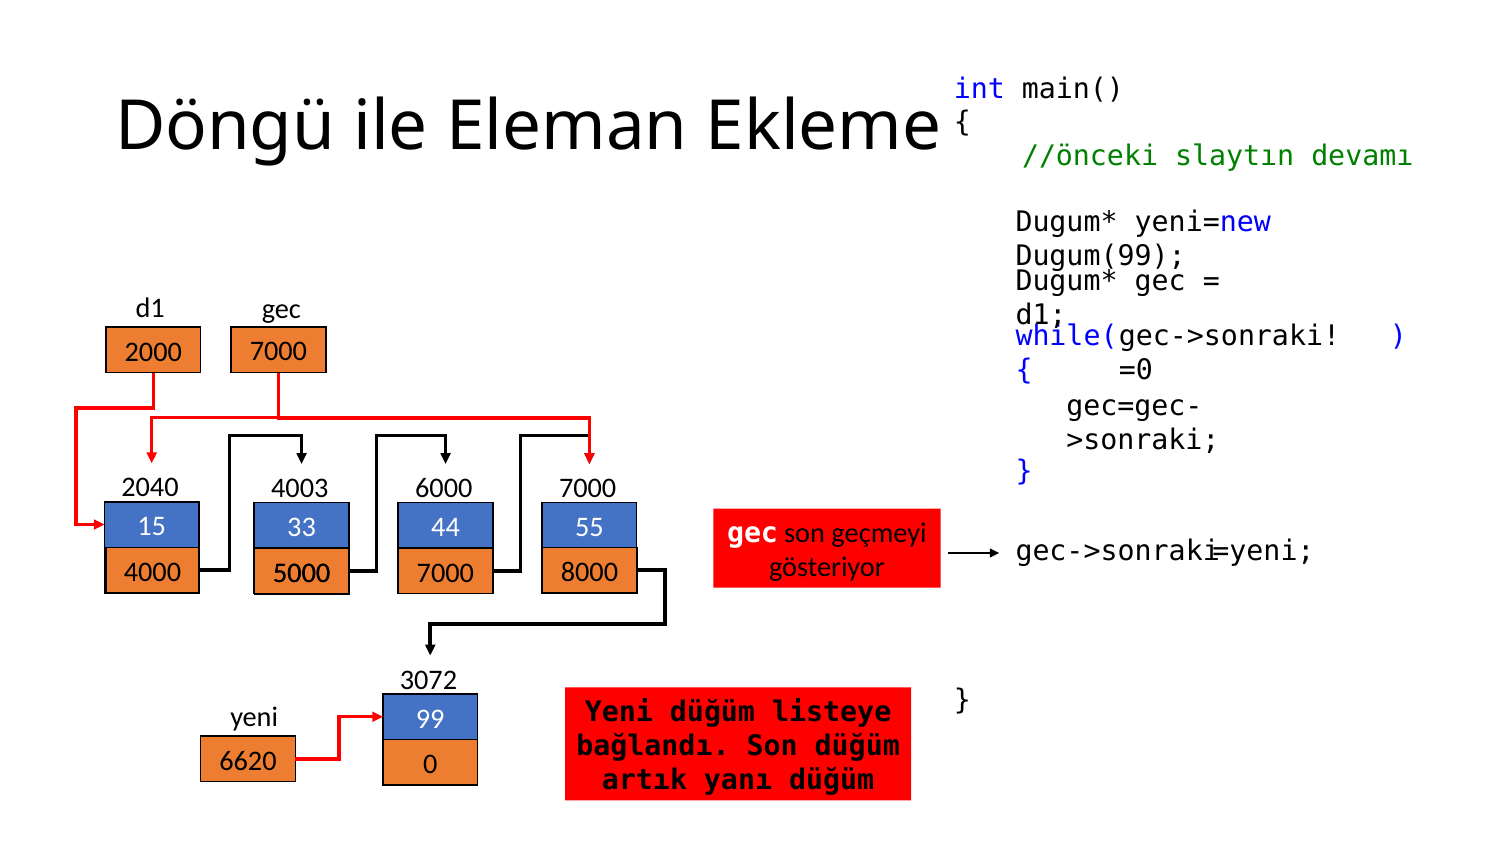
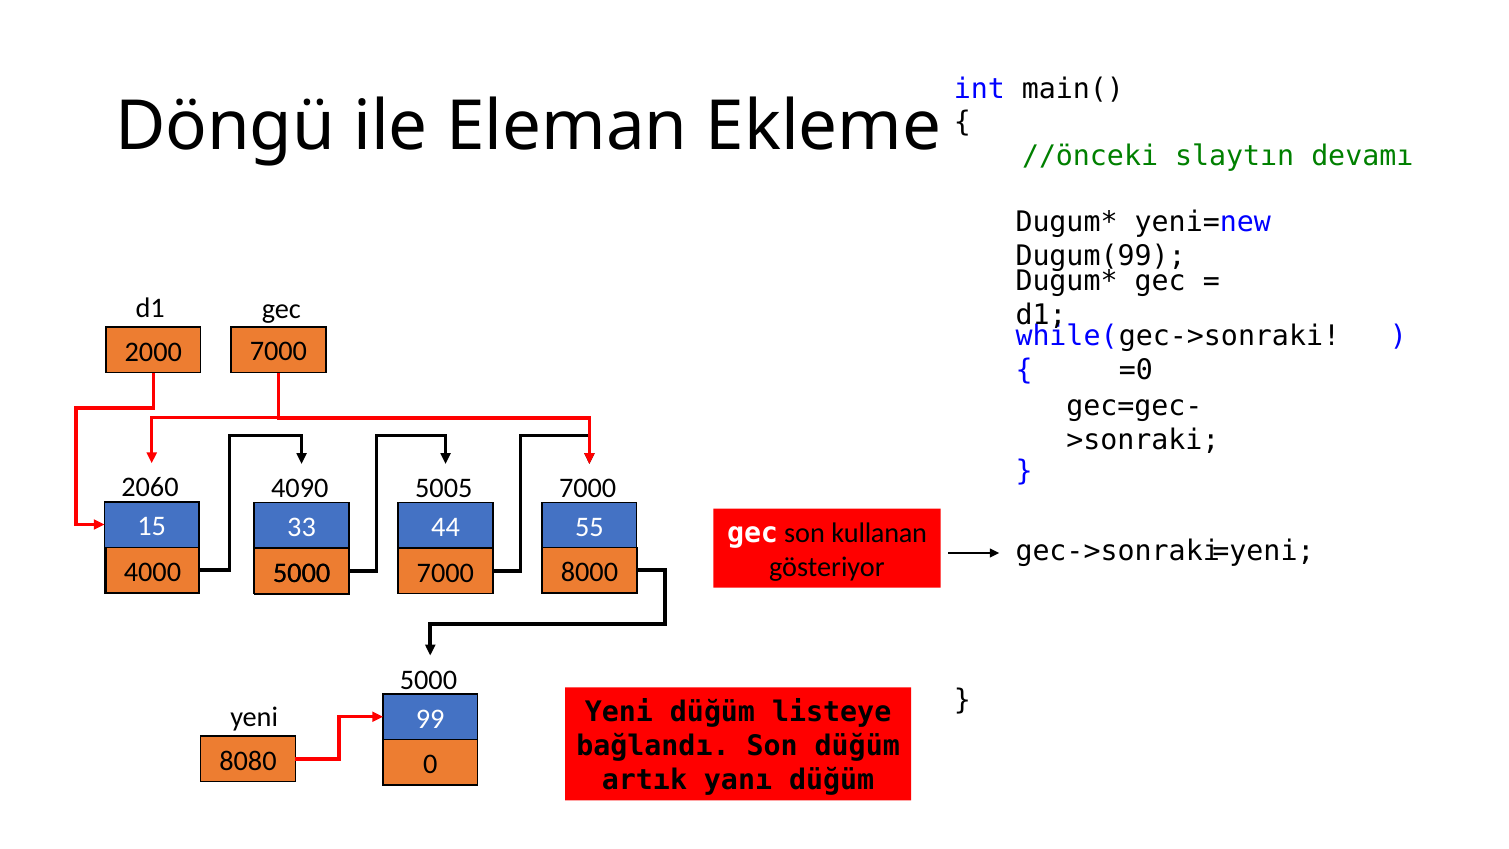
2040: 2040 -> 2060 (150, 487)
4003: 4003 -> 4090 (300, 488)
6000: 6000 -> 5005 (444, 488)
geçmeyi: geçmeyi -> kullanan (879, 533)
3072: 3072 -> 5000 (428, 680)
6620: 6620 -> 8080 (248, 761)
